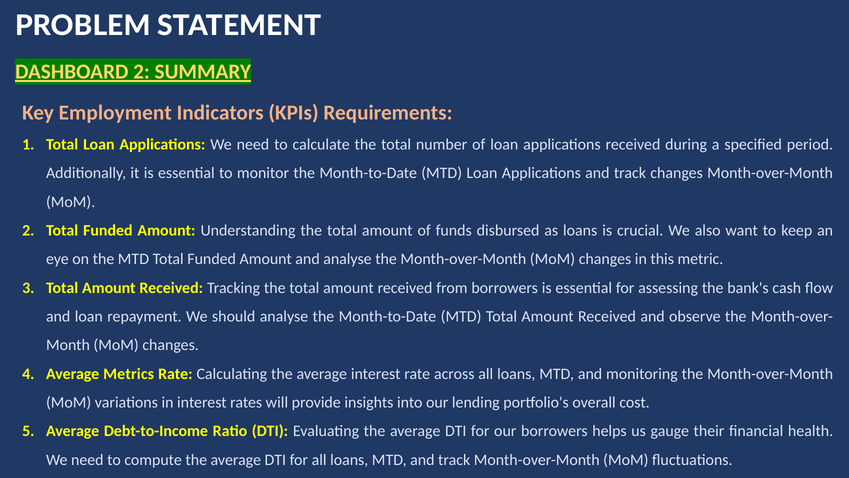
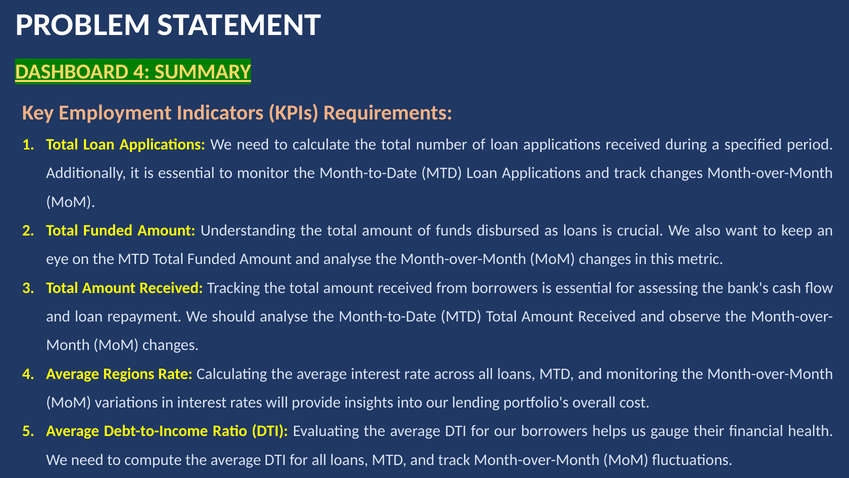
DASHBOARD 2: 2 -> 4 (141, 72)
Metrics: Metrics -> Regions (129, 374)
